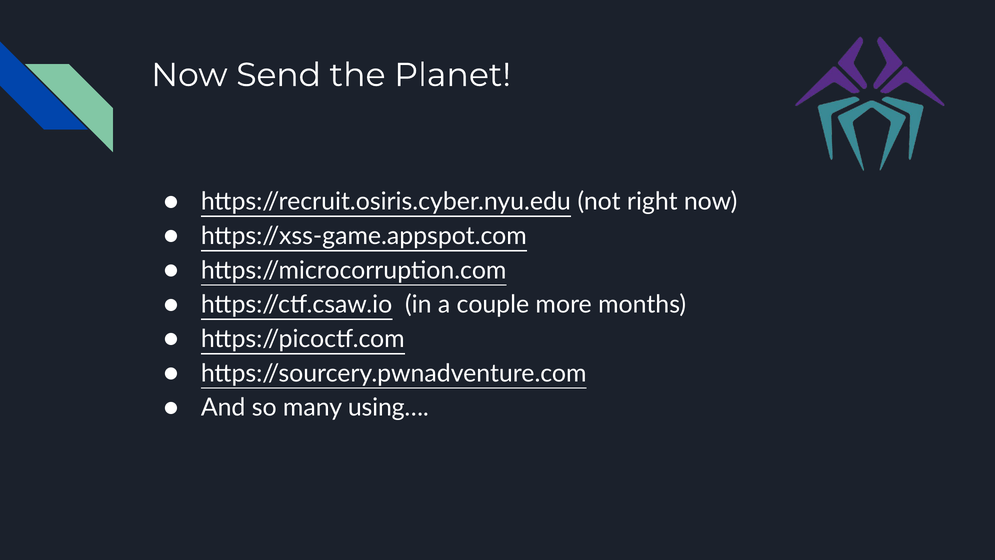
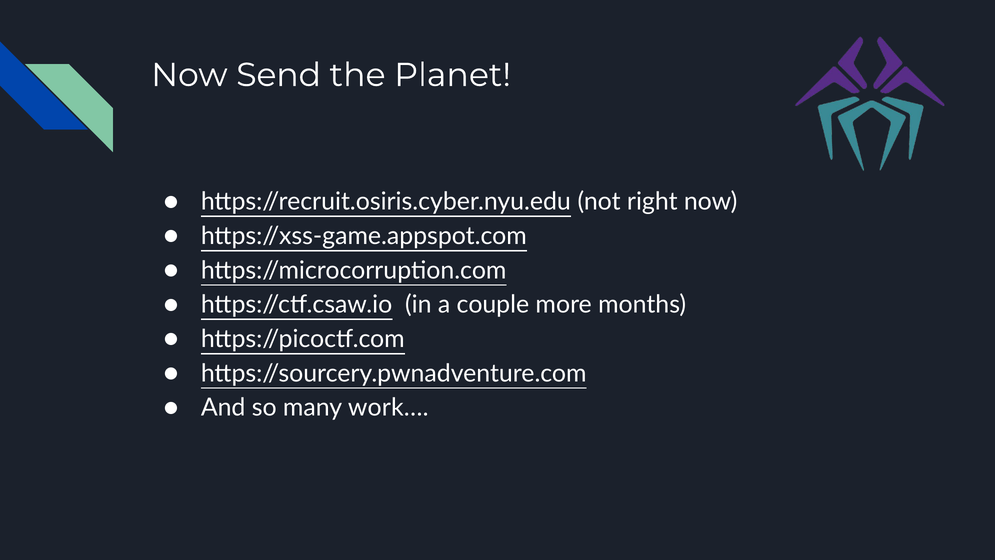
using…: using… -> work… (388, 408)
